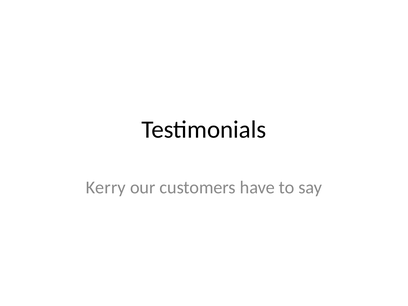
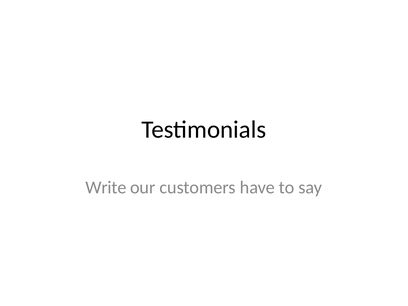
Kerry: Kerry -> Write (106, 188)
